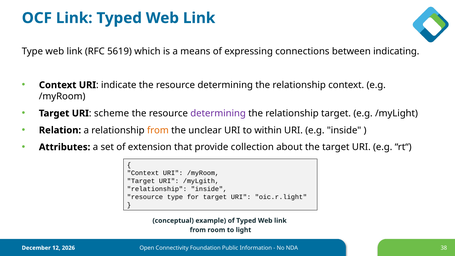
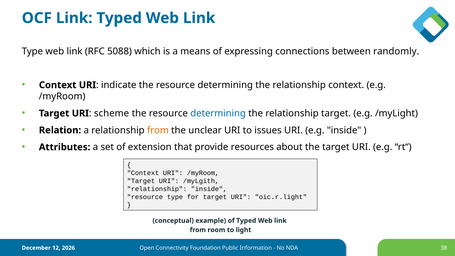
5619: 5619 -> 5088 (119, 51)
indicating: indicating -> randomly (396, 51)
determining colour: purple -> blue (218, 114)
within: within -> issues (268, 130)
collection: collection -> resources (252, 147)
